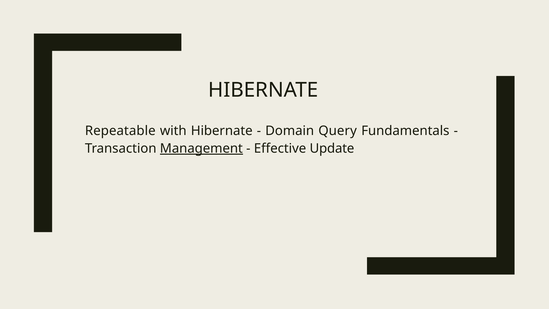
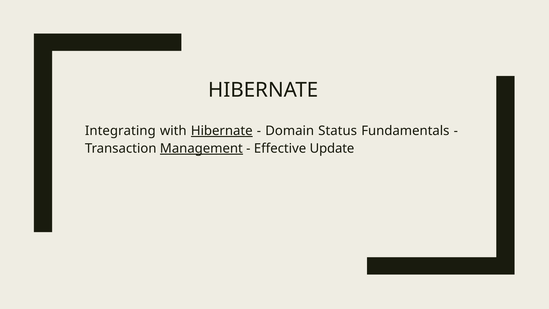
Repeatable: Repeatable -> Integrating (120, 131)
Hibernate underline: none -> present (222, 131)
Query: Query -> Status (338, 131)
